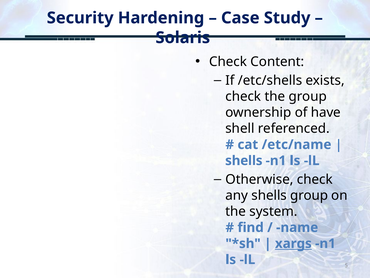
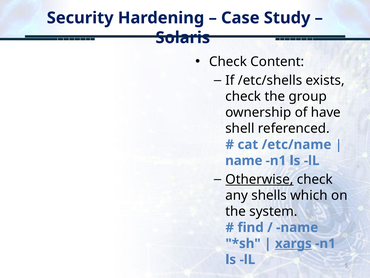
shells: shells -> name (244, 160)
Otherwise underline: none -> present (259, 179)
shells group: group -> which (309, 195)
